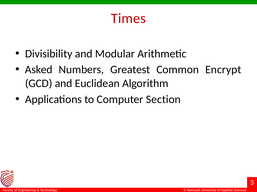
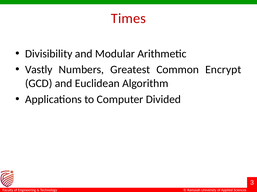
Asked: Asked -> Vastly (39, 70)
Section: Section -> Divided (163, 100)
